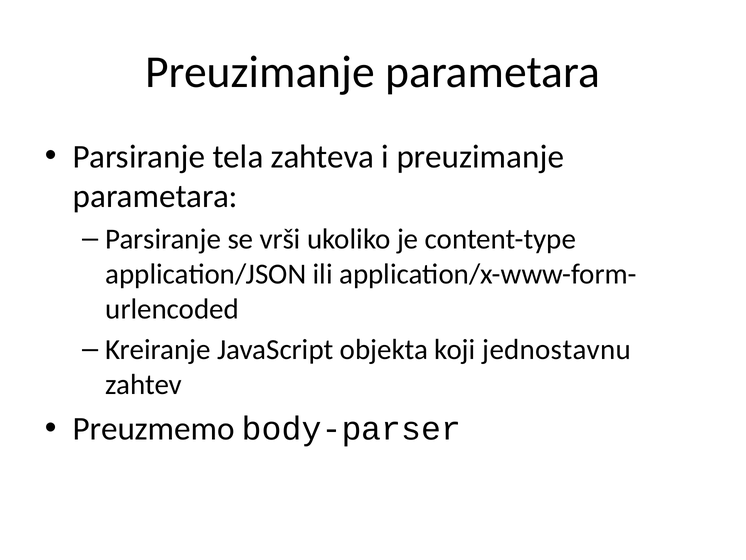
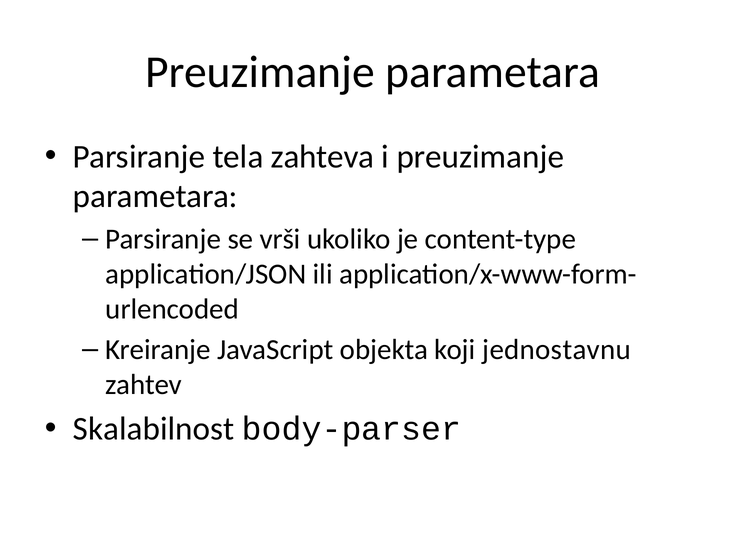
Preuzmemo: Preuzmemo -> Skalabilnost (154, 429)
